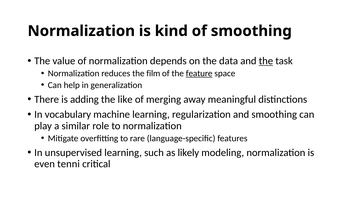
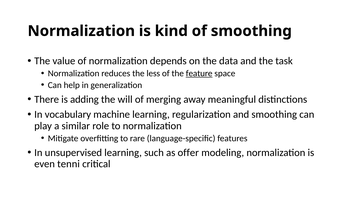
the underline: present -> none (266, 61)
film: film -> less (153, 73)
like: like -> will (125, 99)
likely: likely -> offer (188, 153)
